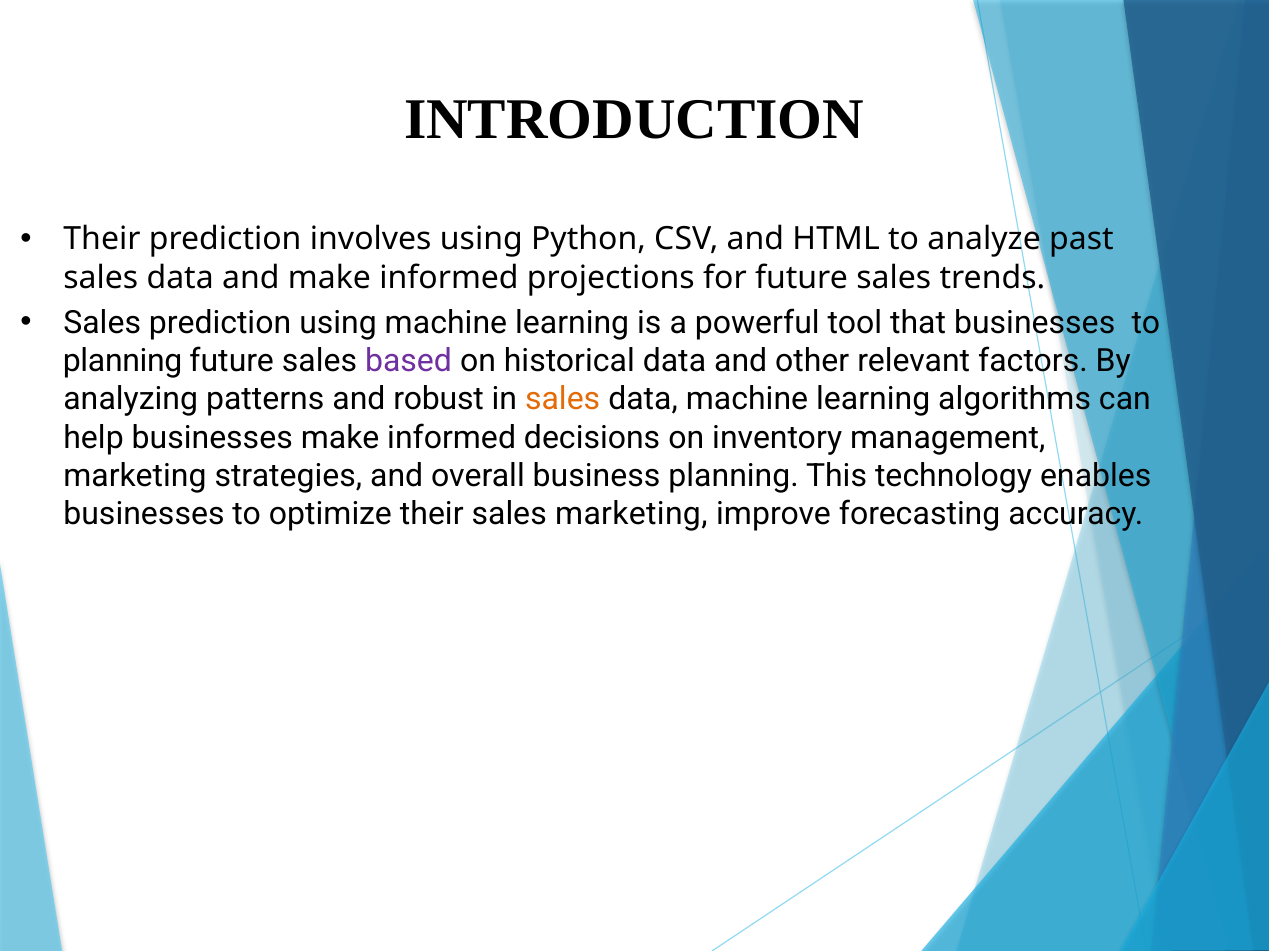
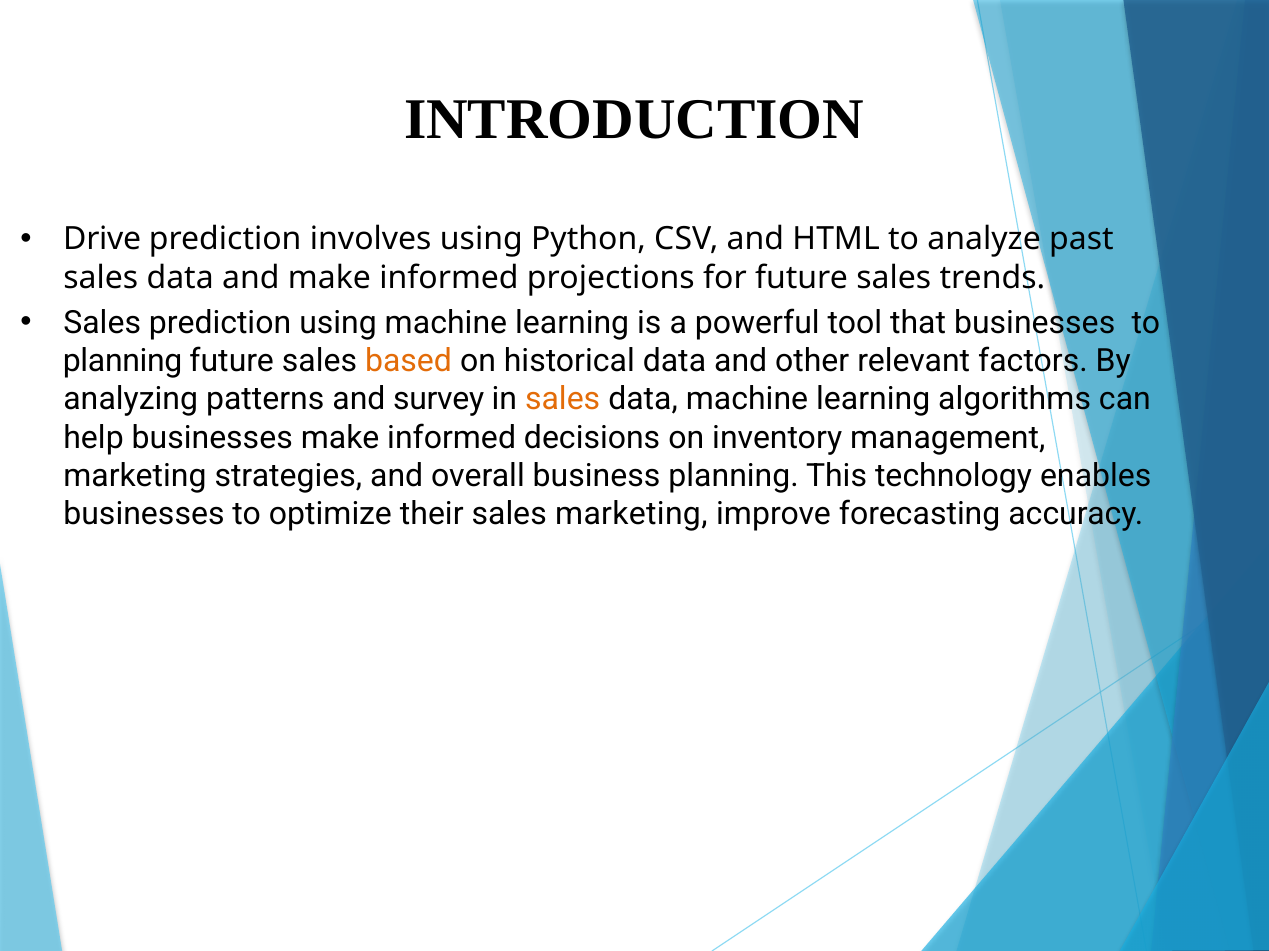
Their: Their -> Drive (102, 240)
based colour: purple -> orange (409, 361)
robust: robust -> survey (439, 399)
